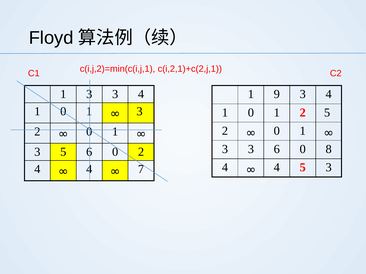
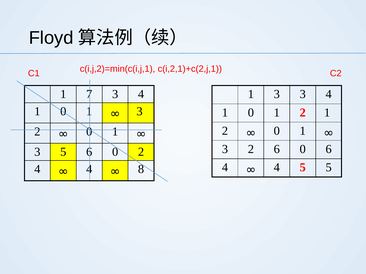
1 3: 3 -> 7 (89, 94)
1 9: 9 -> 3 (277, 94)
2 5: 5 -> 1 (327, 113)
3: 3 -> 2 (251, 149)
0 8: 8 -> 6 (329, 149)
5 3: 3 -> 5 (329, 168)
7: 7 -> 8 (141, 169)
